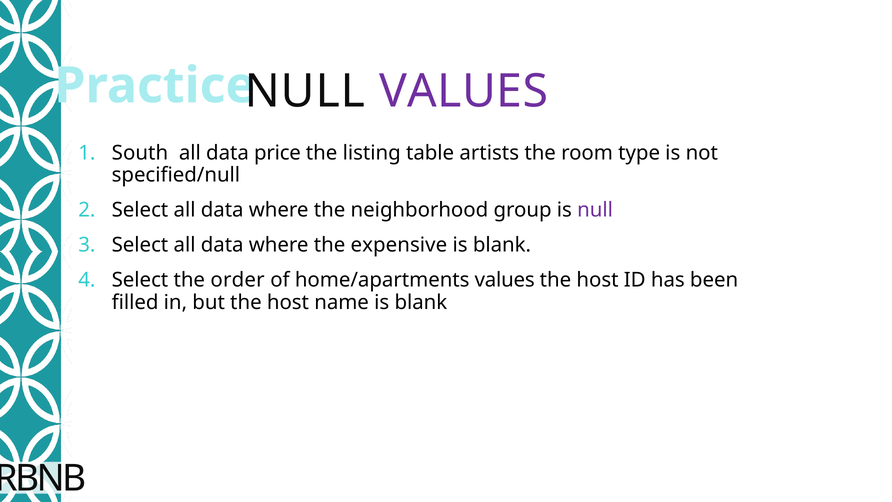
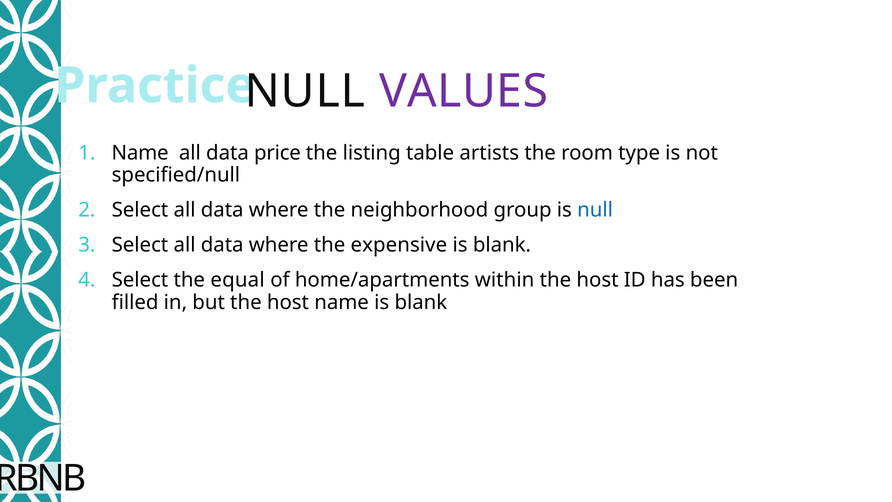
South: South -> Name (140, 153)
null colour: purple -> blue (595, 210)
order: order -> equal (238, 280)
home/apartments values: values -> within (505, 280)
